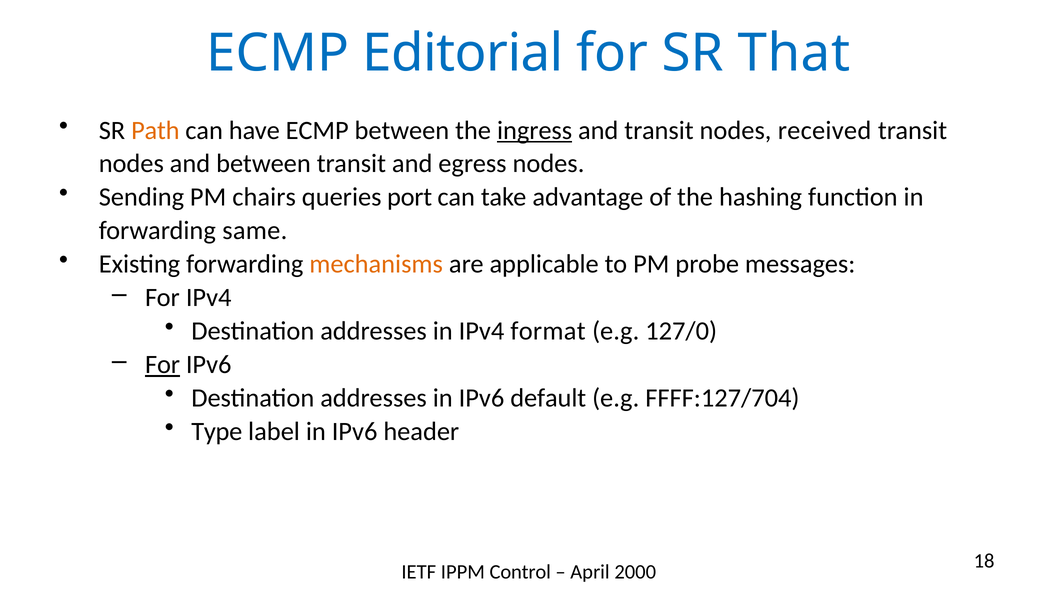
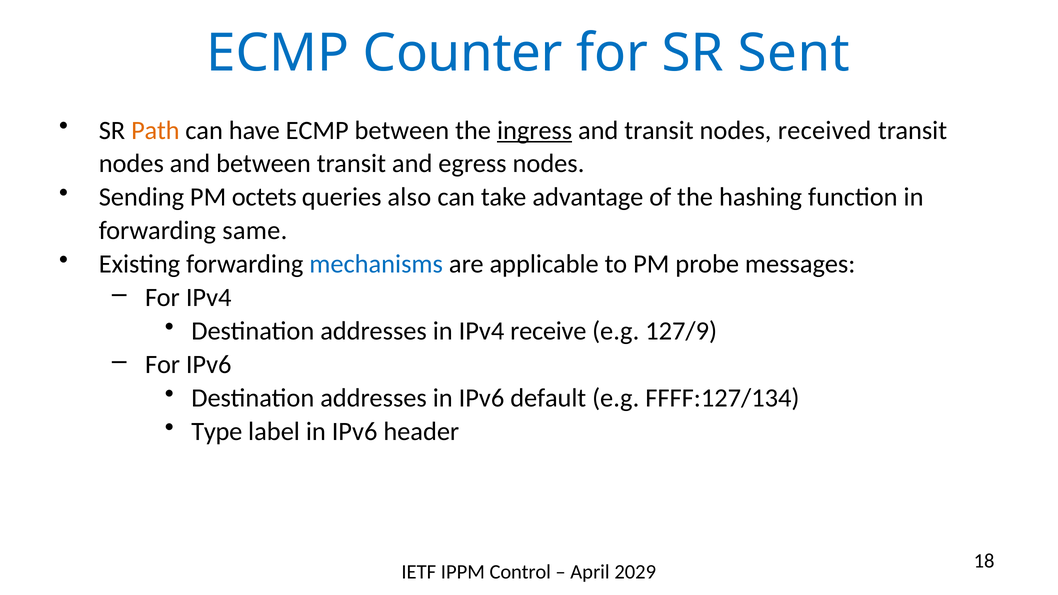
Editorial: Editorial -> Counter (463, 53)
That: That -> Sent (794, 53)
chairs: chairs -> octets (264, 197)
port: port -> also (409, 197)
mechanisms colour: orange -> blue (376, 264)
format: format -> receive (548, 331)
127/0: 127/0 -> 127/9 (681, 331)
For underline: present -> none (163, 365)
FFFF:127/704: FFFF:127/704 -> FFFF:127/134 (722, 398)
2000: 2000 -> 2029 (635, 572)
